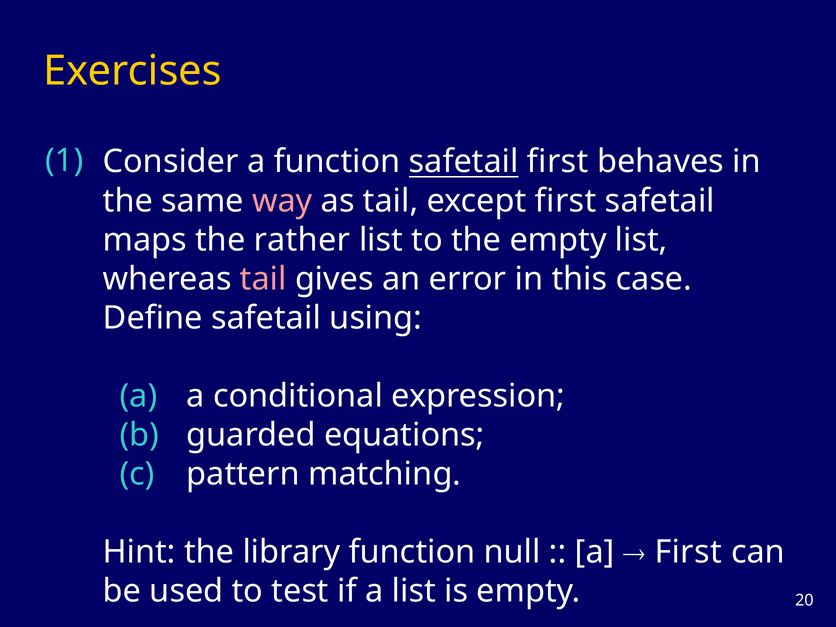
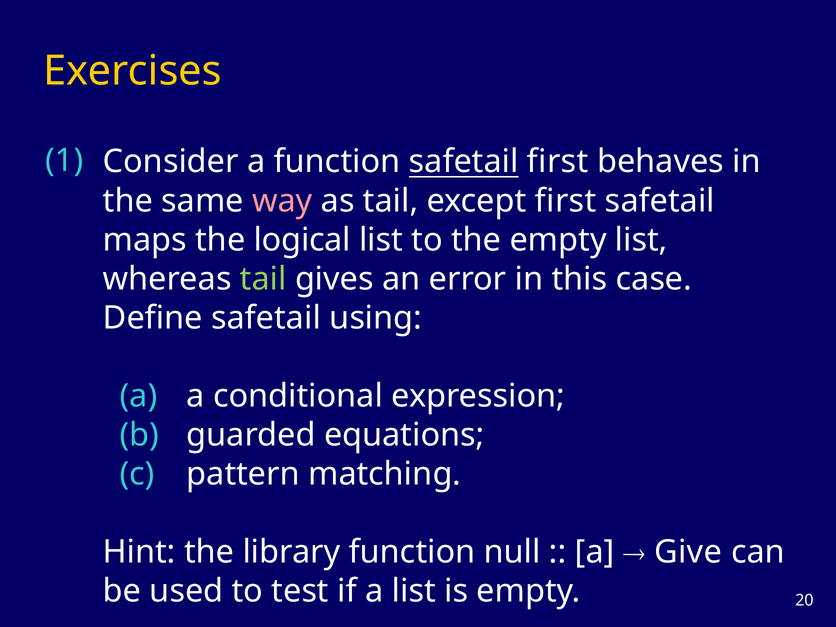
rather: rather -> logical (302, 240)
tail colour: pink -> light green (263, 279)
First: First -> Give (688, 552)
